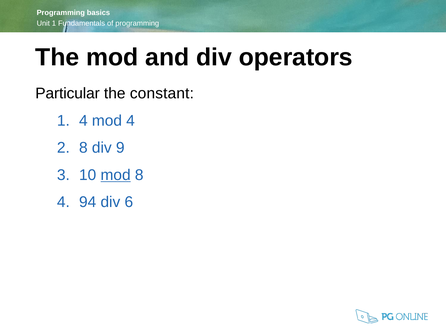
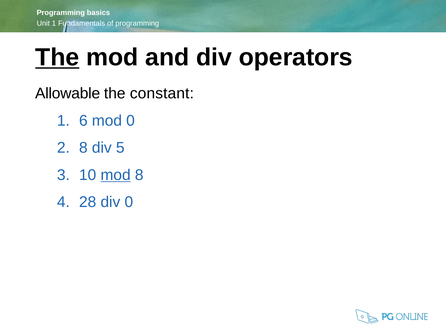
The underline: none -> present (57, 57)
Particular: Particular -> Allowable (68, 94)
4: 4 -> 6 (83, 121)
mod 4: 4 -> 0 (131, 121)
9: 9 -> 5 (120, 148)
94: 94 -> 28 (88, 203)
div 6: 6 -> 0 (129, 203)
